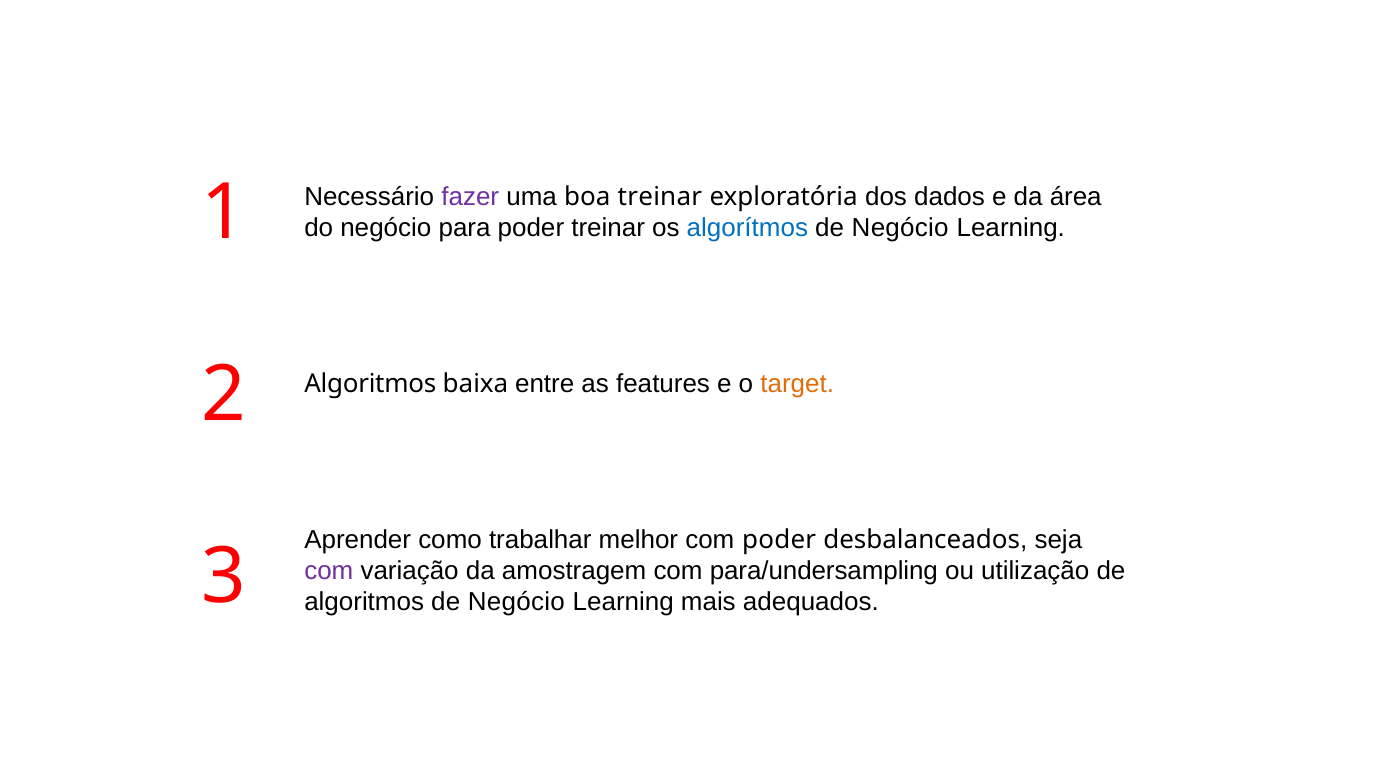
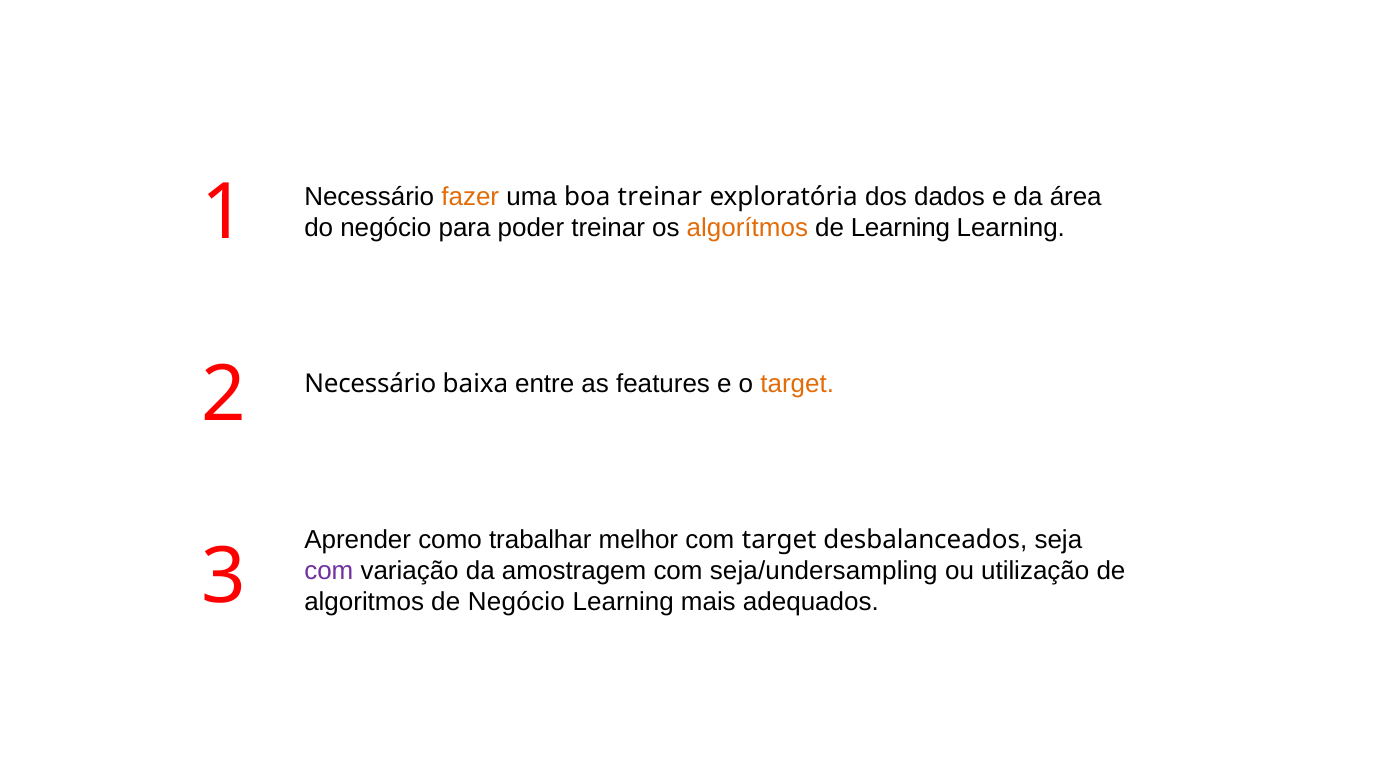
fazer colour: purple -> orange (470, 197)
algorítmos colour: blue -> orange (747, 229)
Negócio: Negócio -> Learning (900, 229)
Algoritmos: Algoritmos -> Necessário (370, 384)
com poder: poder -> target (779, 540)
para/undersampling: para/undersampling -> seja/undersampling (824, 572)
